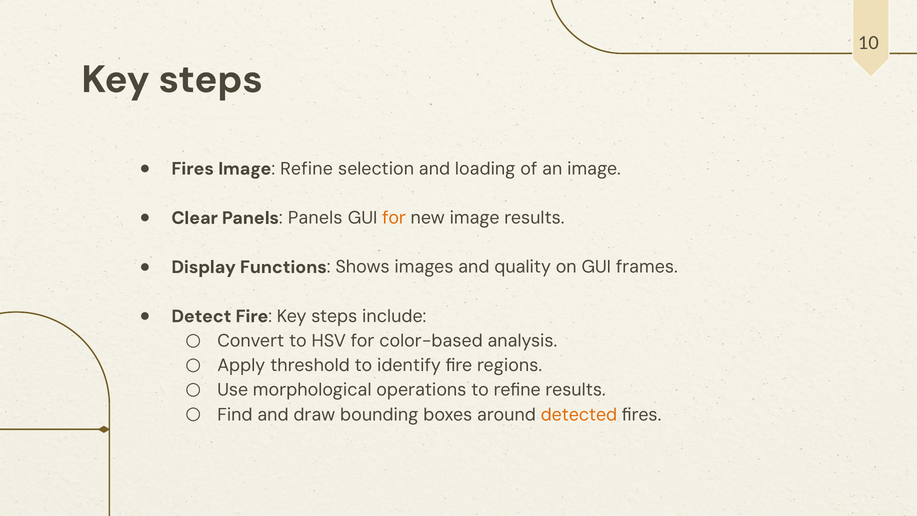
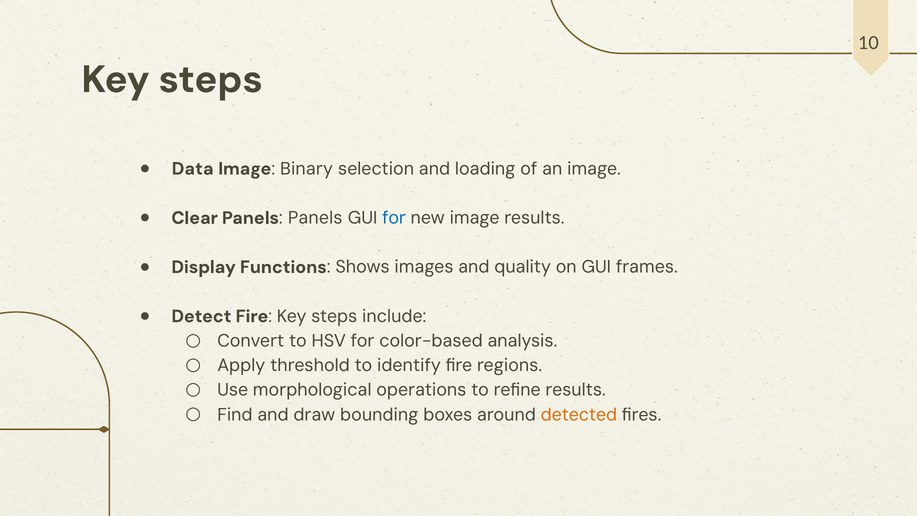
Fires: Fires -> Data (193, 169)
Image Refine: Refine -> Binary (307, 169)
for colour: orange -> blue (394, 218)
